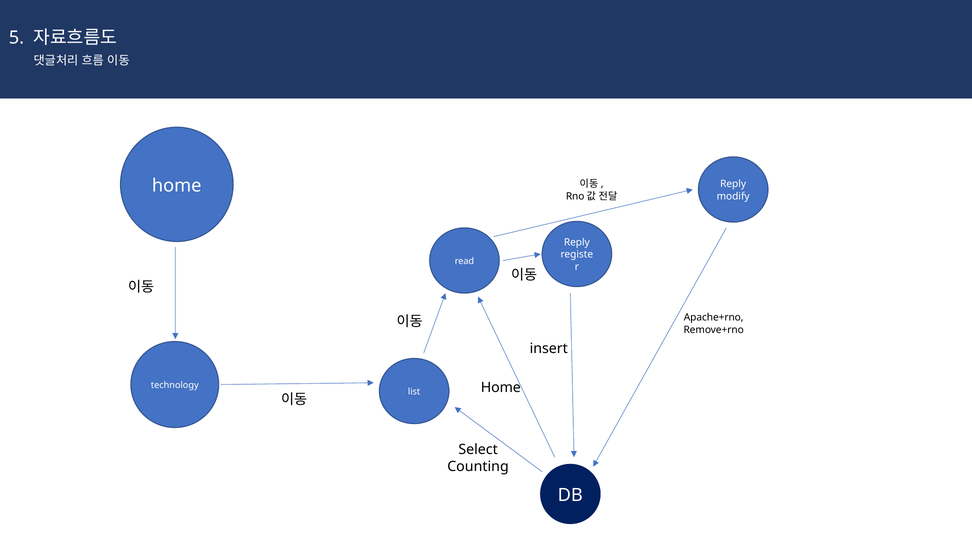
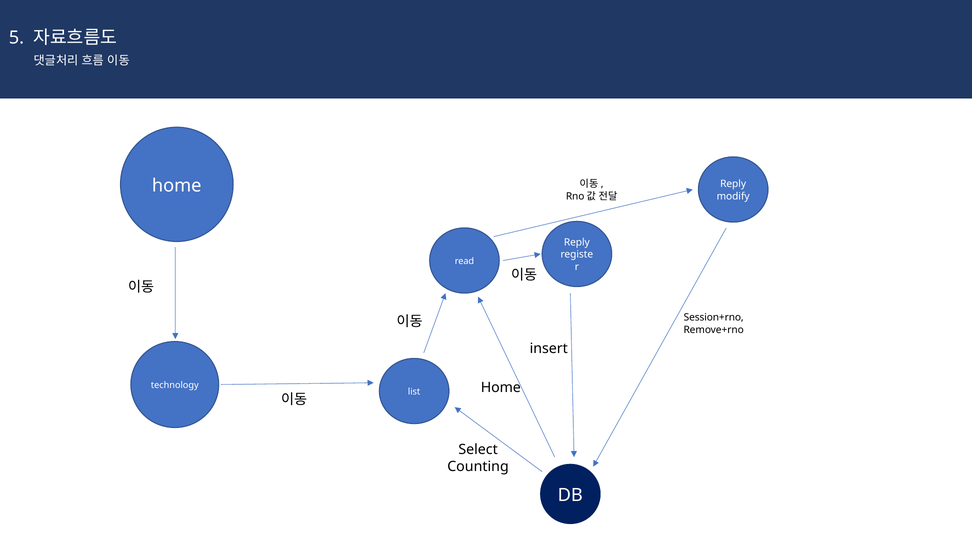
Apache+rno: Apache+rno -> Session+rno (714, 317)
